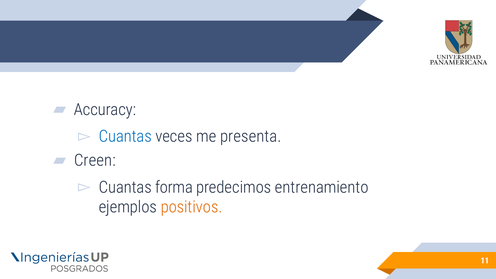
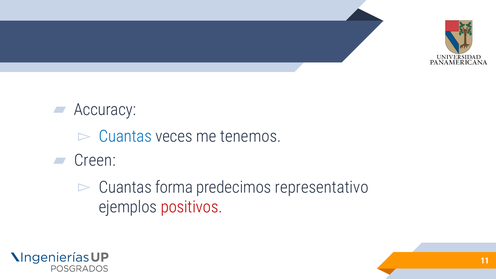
presenta: presenta -> tenemos (251, 137)
entrenamiento: entrenamiento -> representativo (322, 187)
positivos colour: orange -> red (191, 207)
